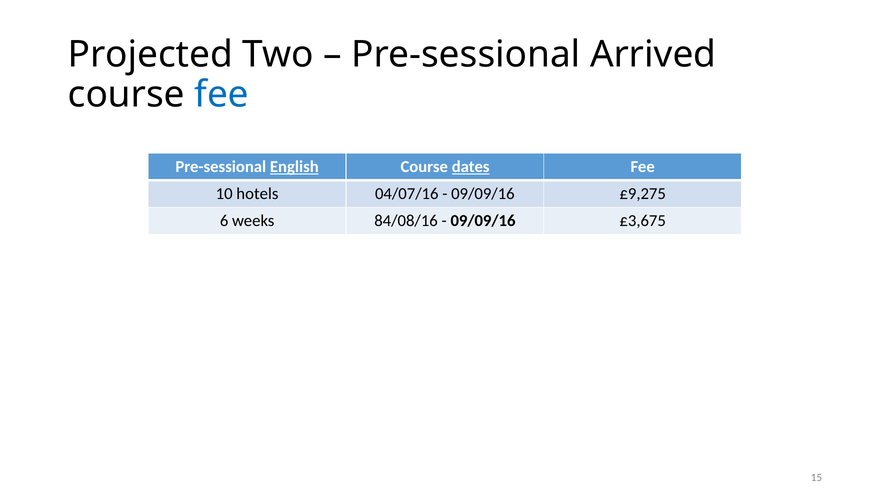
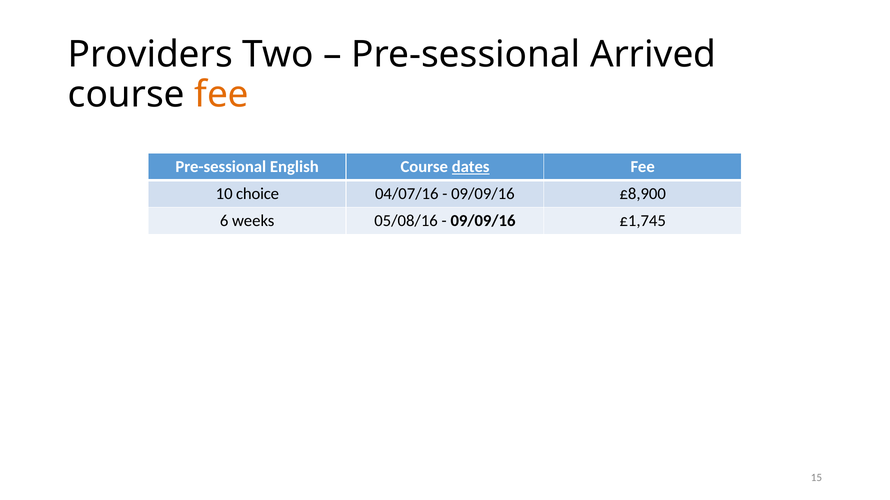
Projected: Projected -> Providers (150, 55)
fee colour: blue -> orange (222, 95)
English underline: present -> none (294, 167)
hotels: hotels -> choice (258, 194)
£9,275: £9,275 -> £8,900 (643, 194)
84/08/16: 84/08/16 -> 05/08/16 (406, 221)
£3,675: £3,675 -> £1,745 (643, 221)
